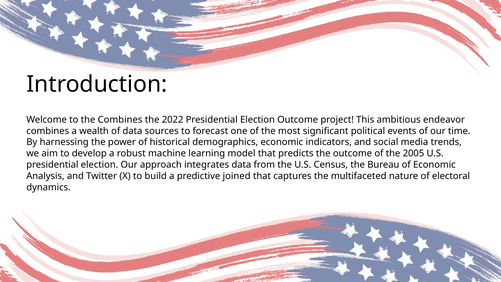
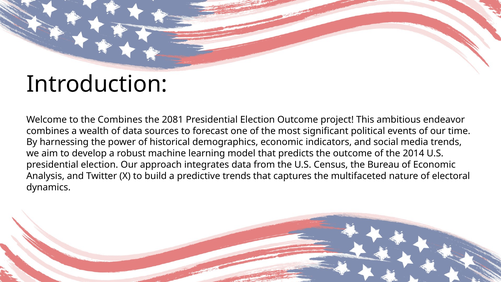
2022: 2022 -> 2081 (173, 120)
2005: 2005 -> 2014 (413, 153)
predictive joined: joined -> trends (237, 176)
